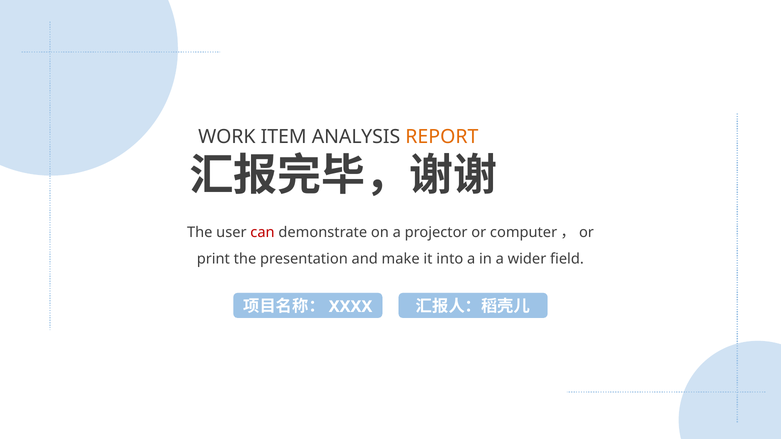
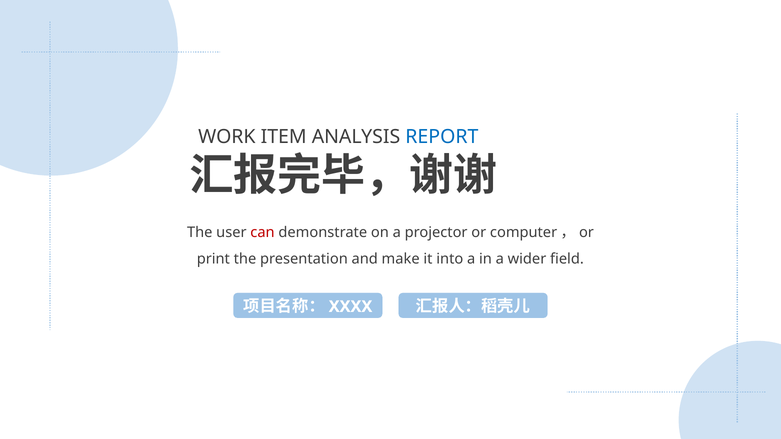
REPORT colour: orange -> blue (442, 137)
